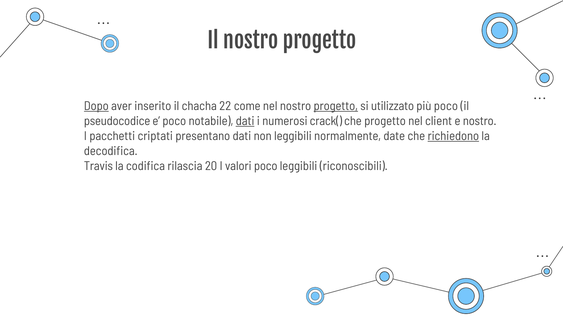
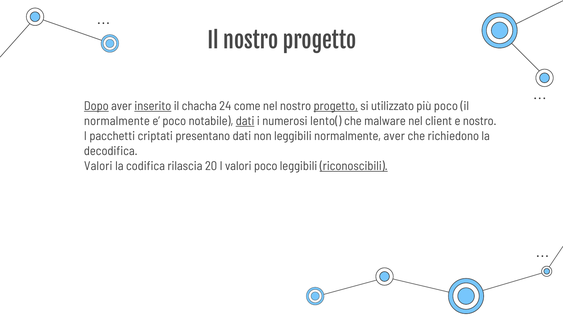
inserito underline: none -> present (153, 106)
22: 22 -> 24 (225, 106)
pseudocodice: pseudocodice -> normalmente (117, 121)
crack(: crack( -> lento( (326, 121)
che progetto: progetto -> malware (385, 121)
normalmente date: date -> aver (394, 136)
richiedono underline: present -> none (453, 136)
Travis: Travis -> Valori (98, 166)
riconoscibili underline: none -> present (354, 166)
